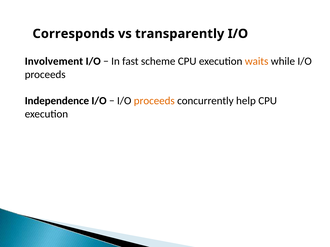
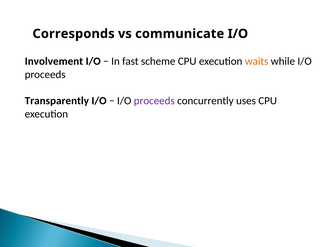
transparently: transparently -> communicate (180, 34)
Independence: Independence -> Transparently (57, 101)
proceeds colour: orange -> purple (154, 101)
help: help -> uses (246, 101)
